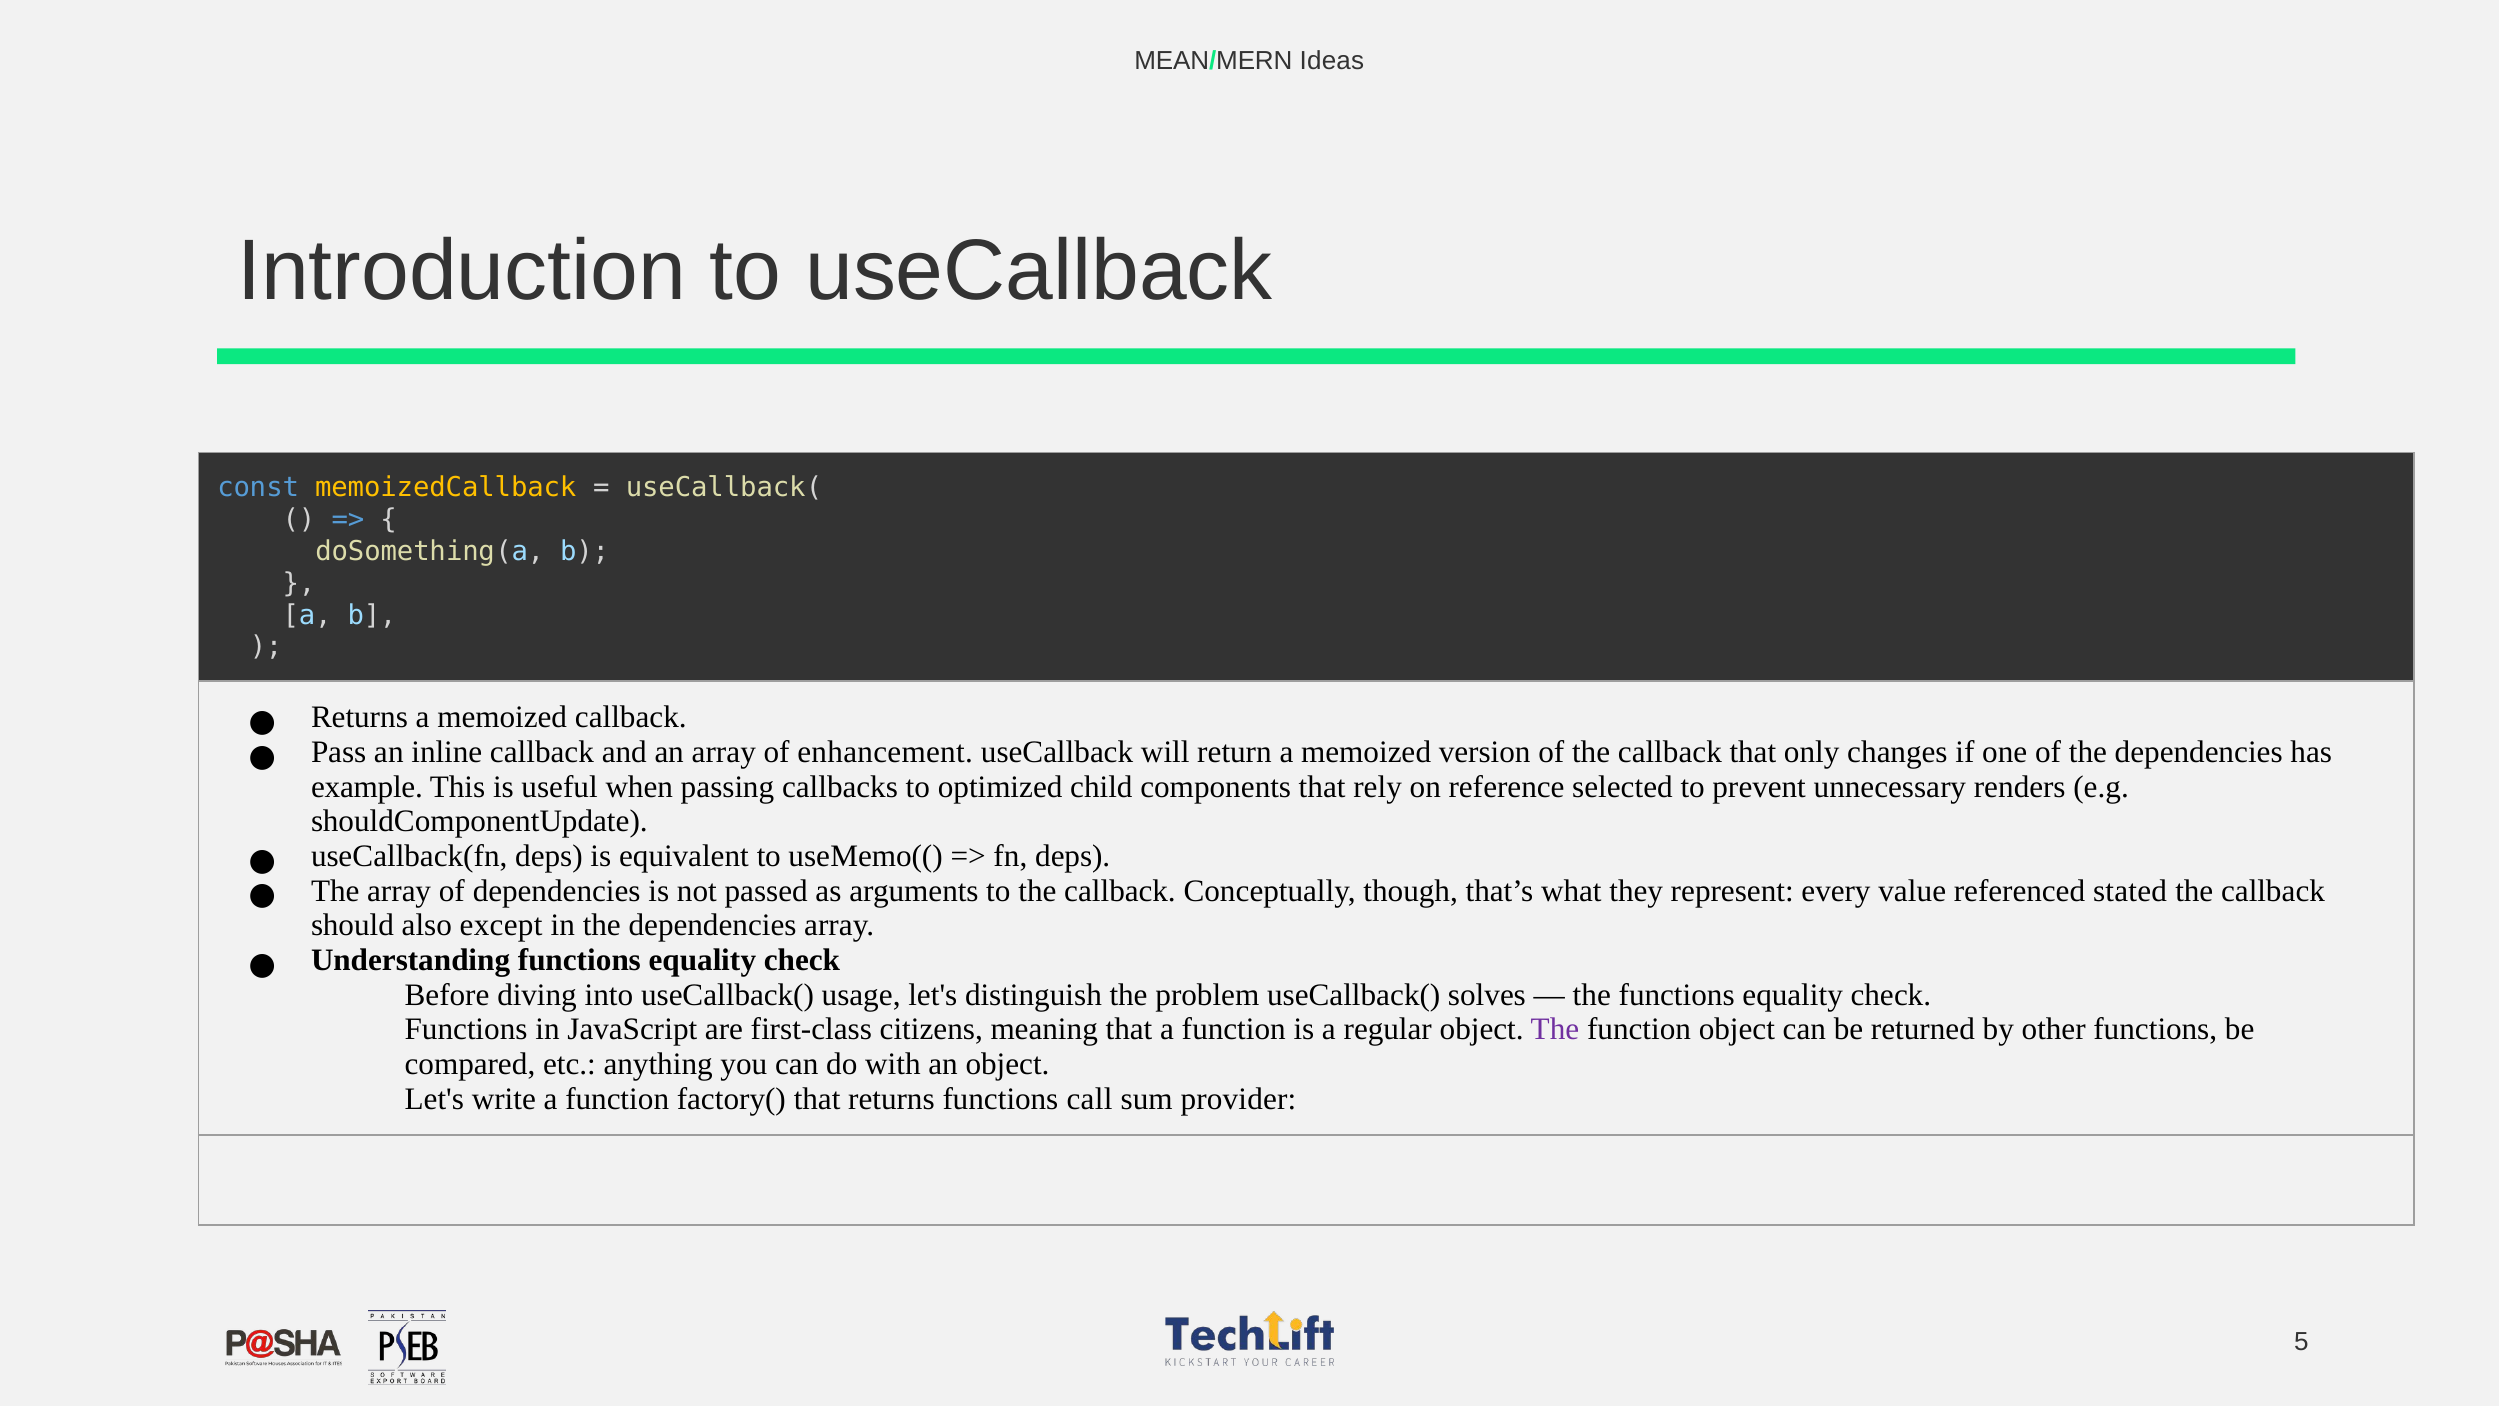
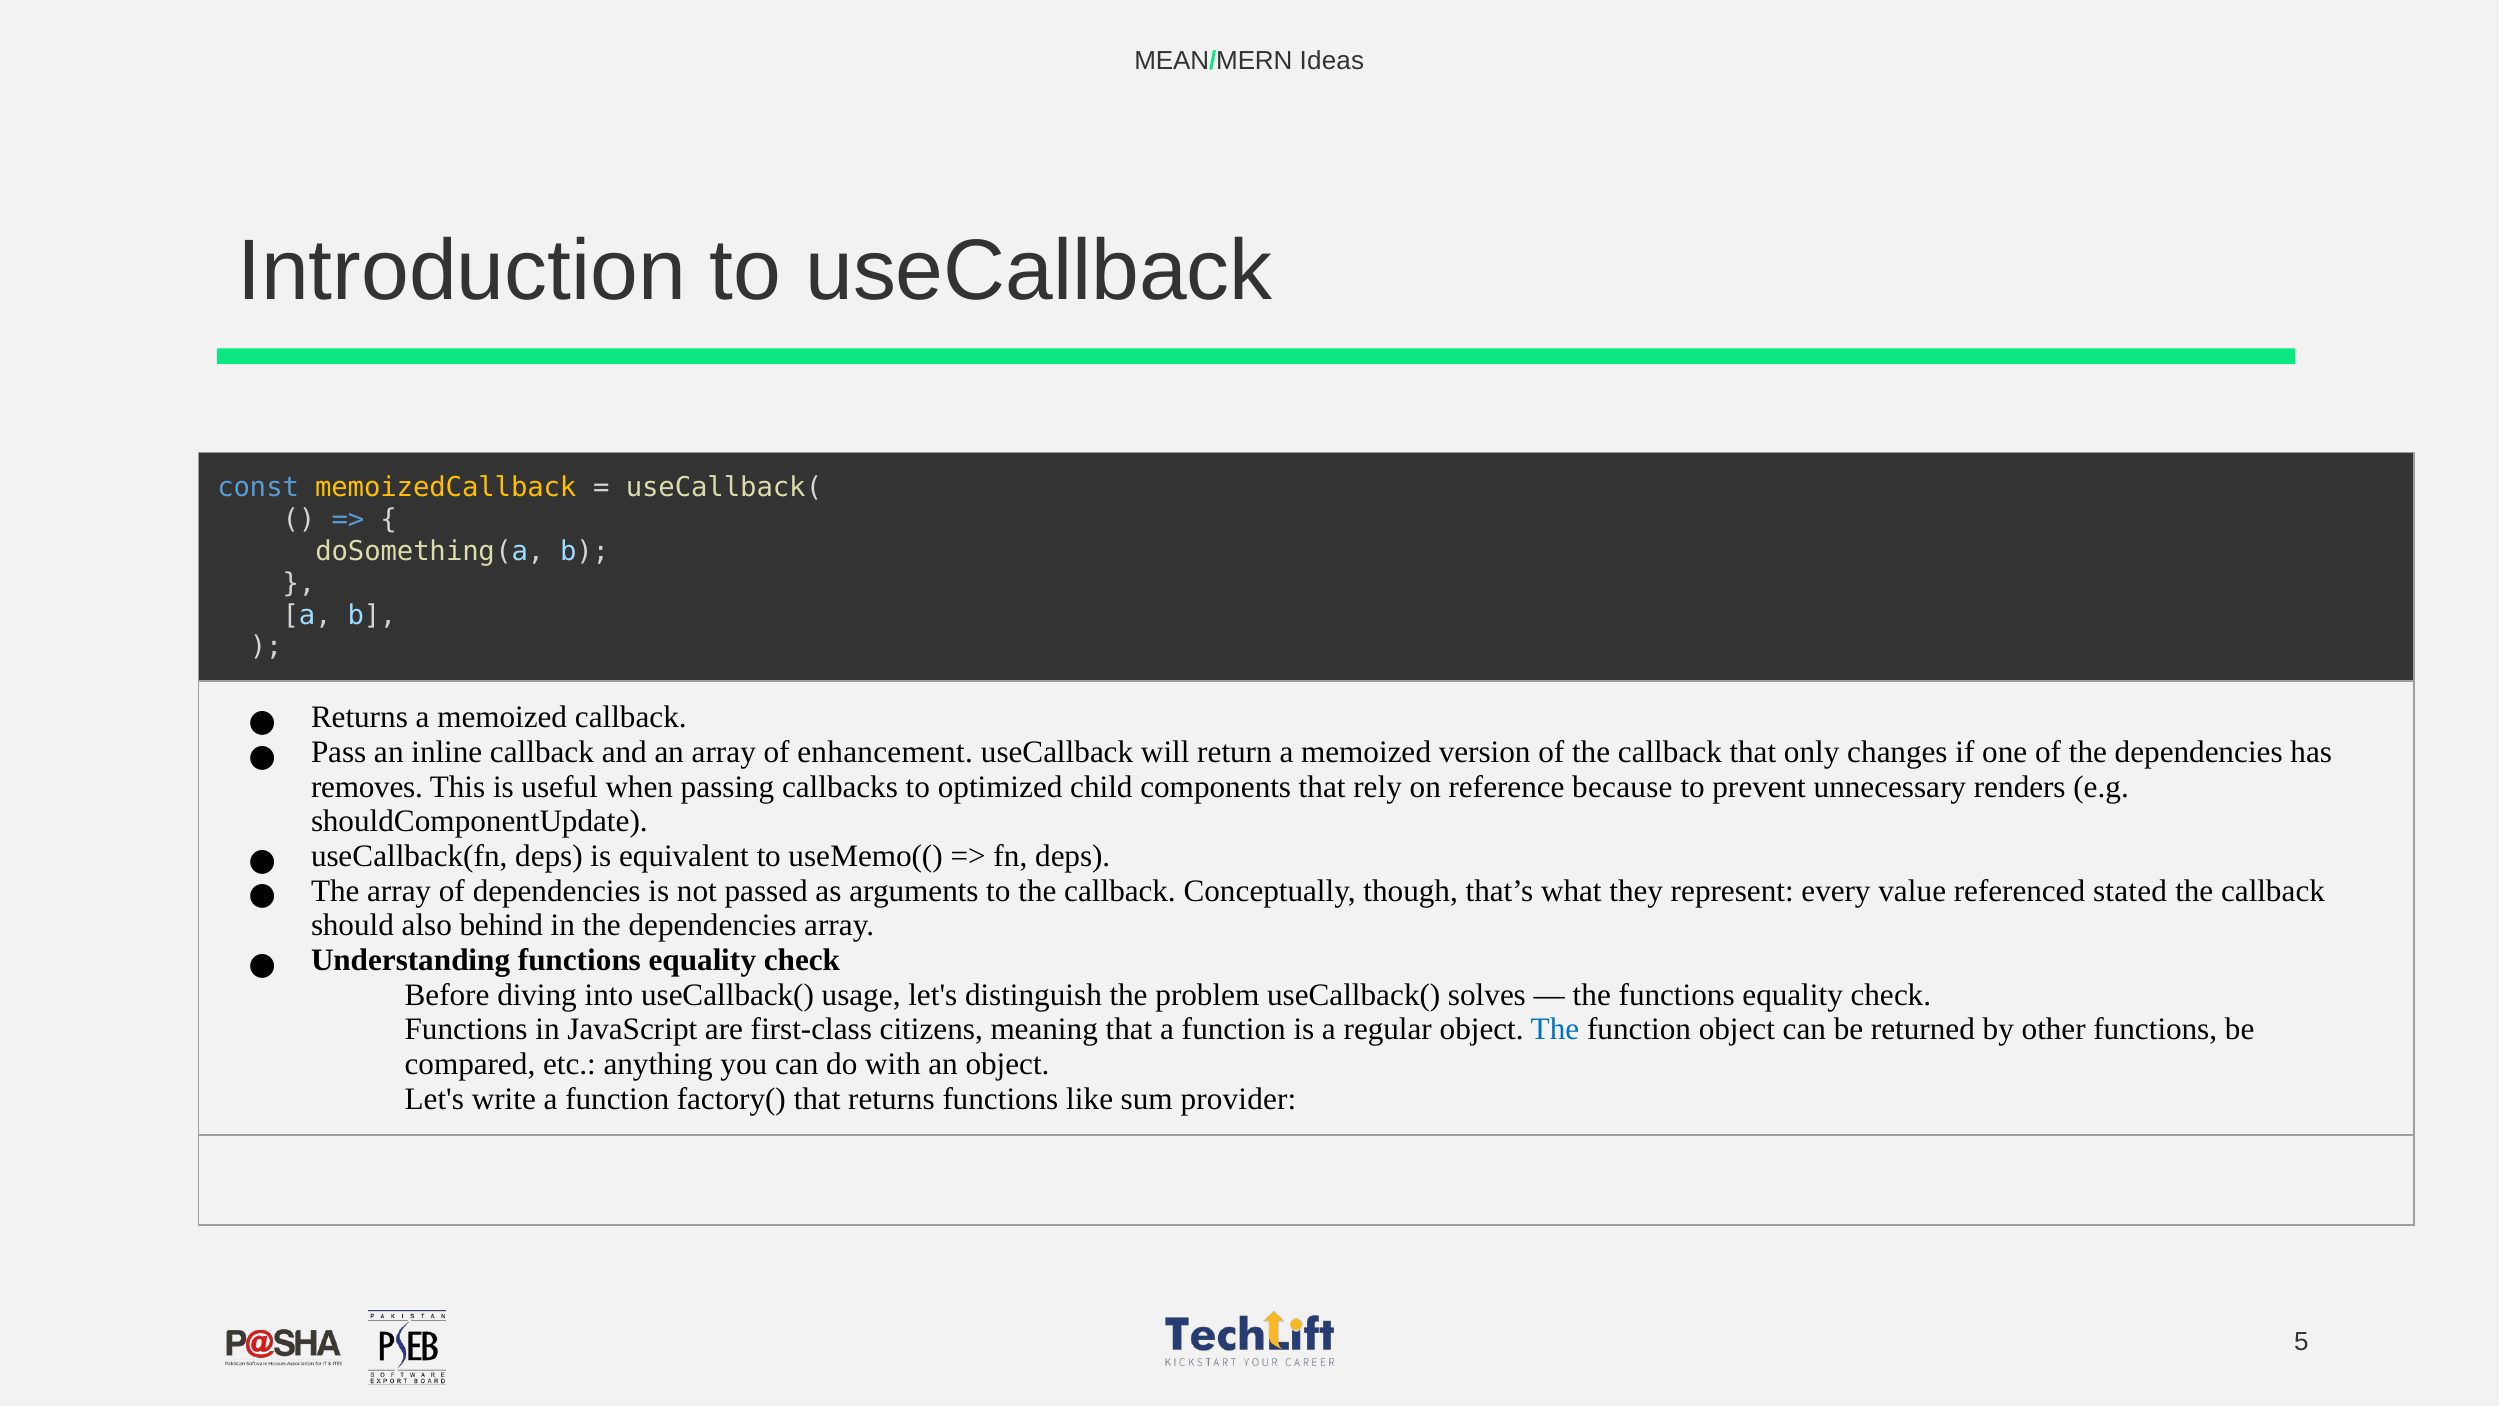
example: example -> removes (367, 787)
selected: selected -> because (1622, 787)
except: except -> behind (501, 925)
The colour: purple -> blue (1555, 1029)
call: call -> like (1090, 1099)
